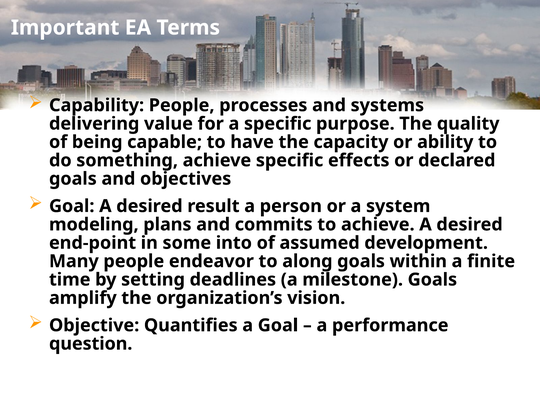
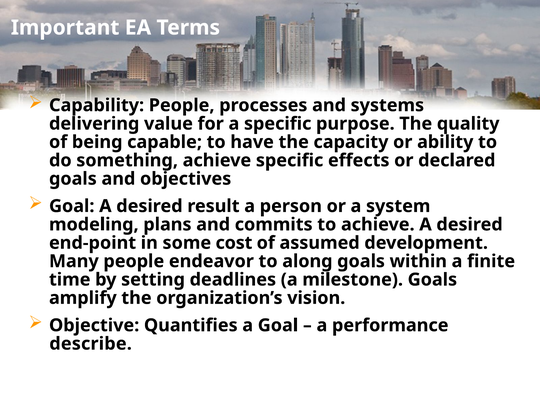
into: into -> cost (234, 243)
question: question -> describe (91, 344)
